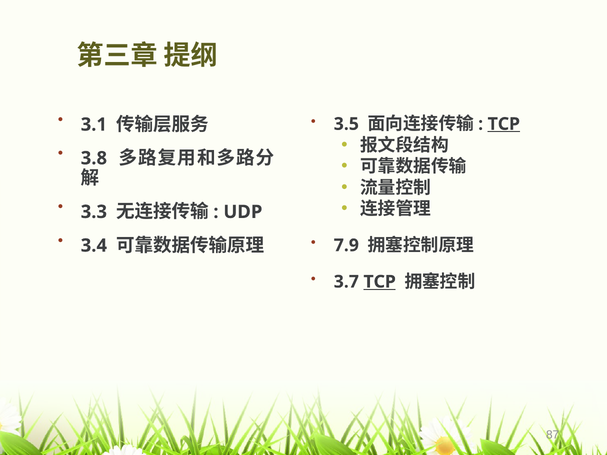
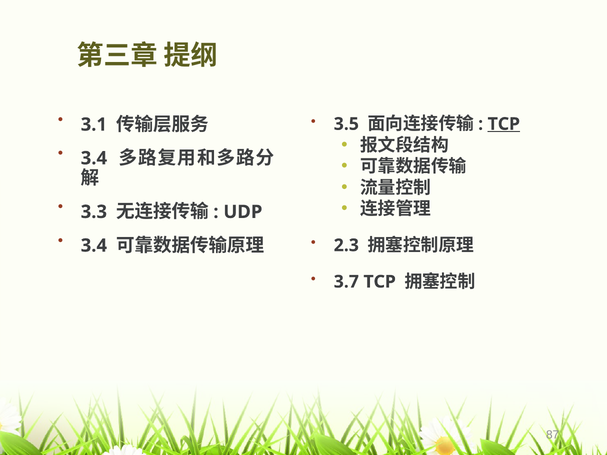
3.8: 3.8 -> 3.4 (94, 158)
7.9: 7.9 -> 2.3 (346, 245)
TCP underline: present -> none (380, 282)
